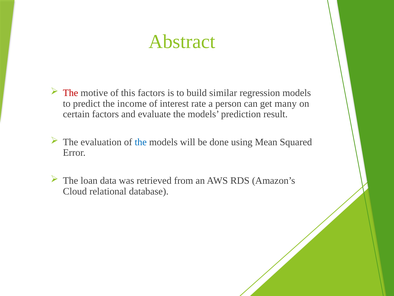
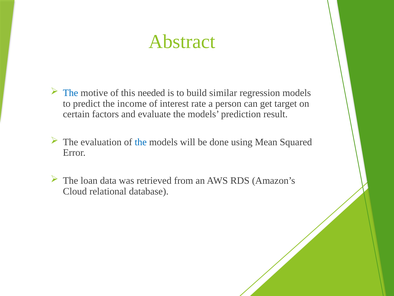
The colour: red -> blue (71, 93)
this factors: factors -> needed (151, 93)
many: many -> target (286, 103)
